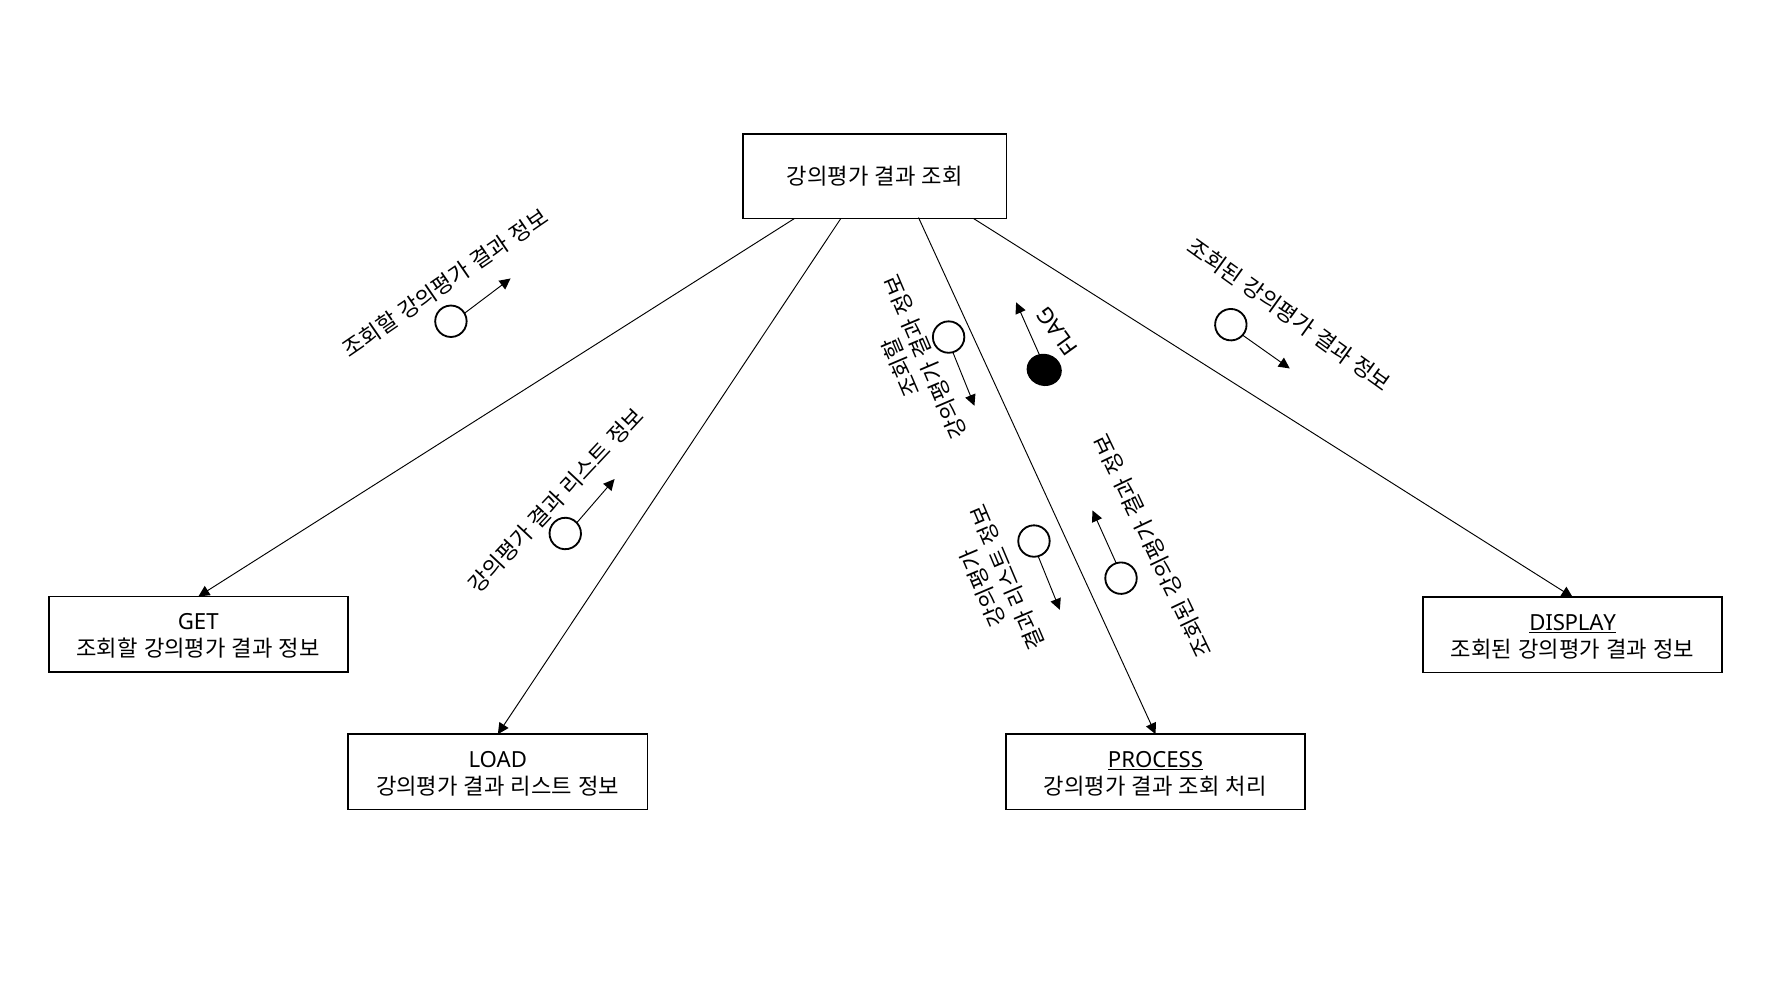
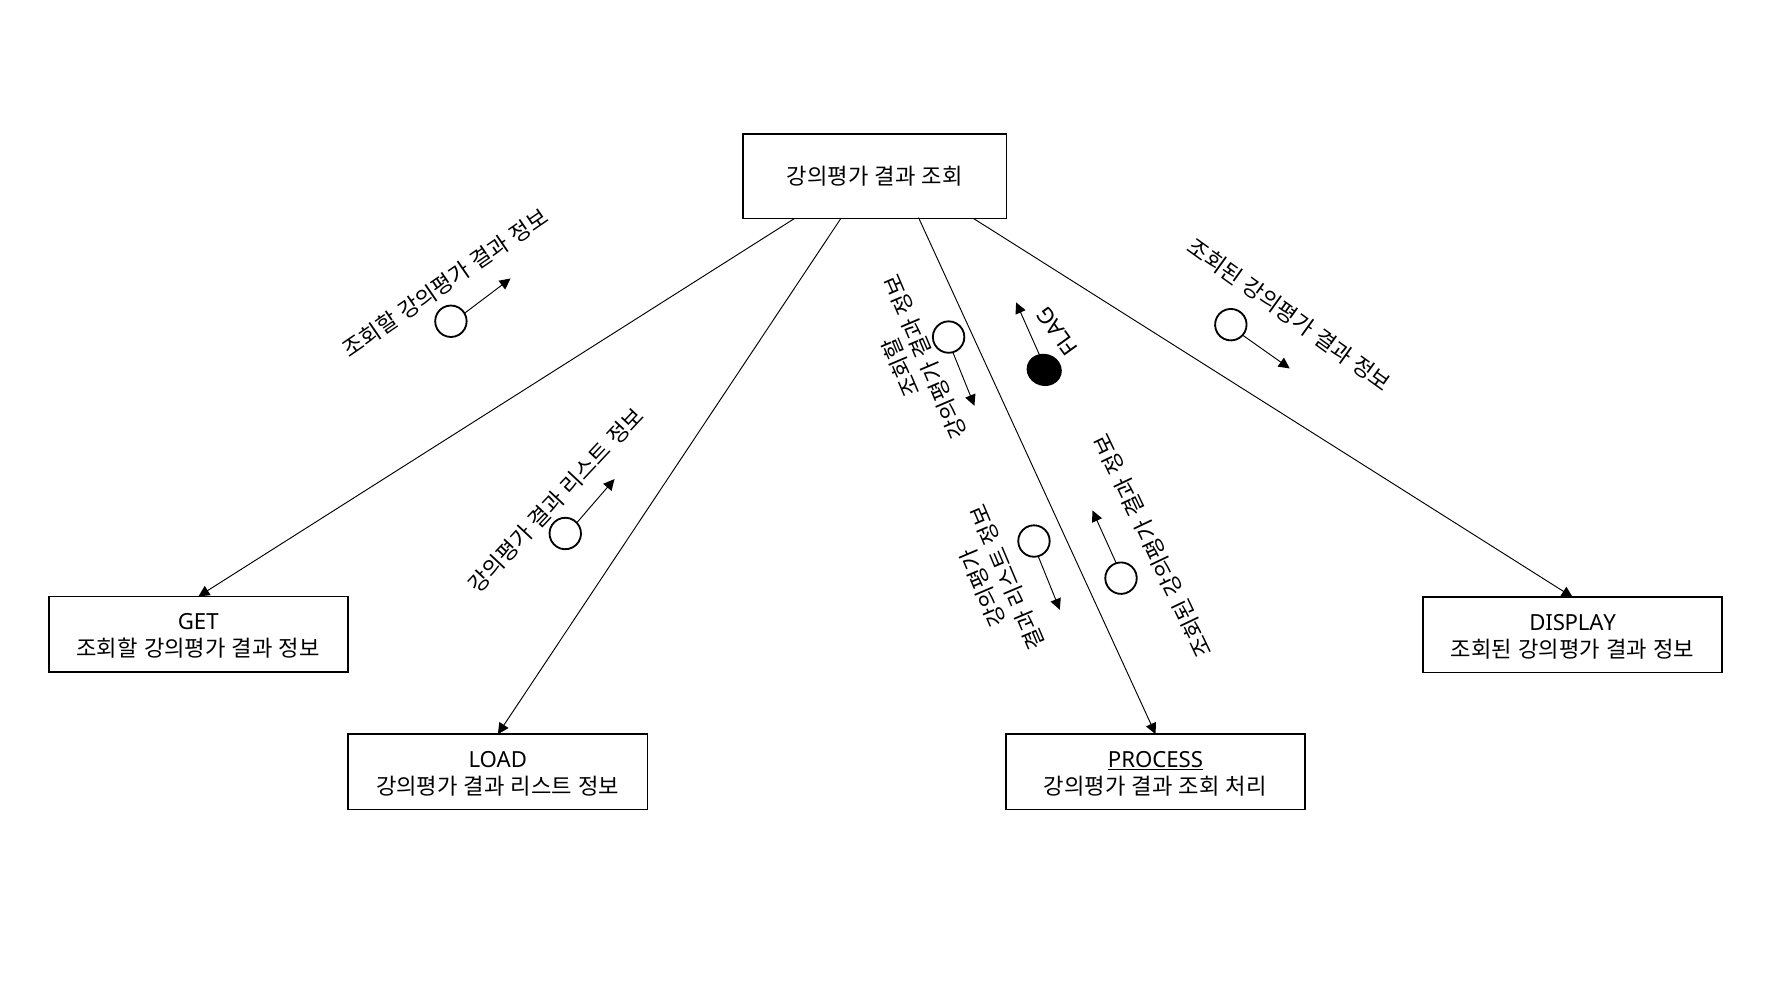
DISPLAY underline: present -> none (1573, 623)
